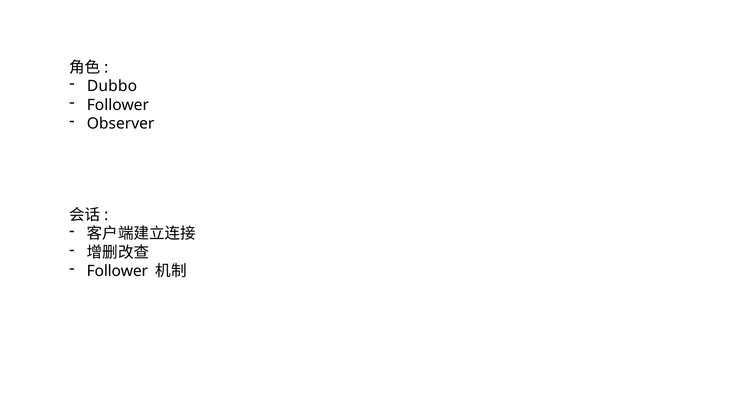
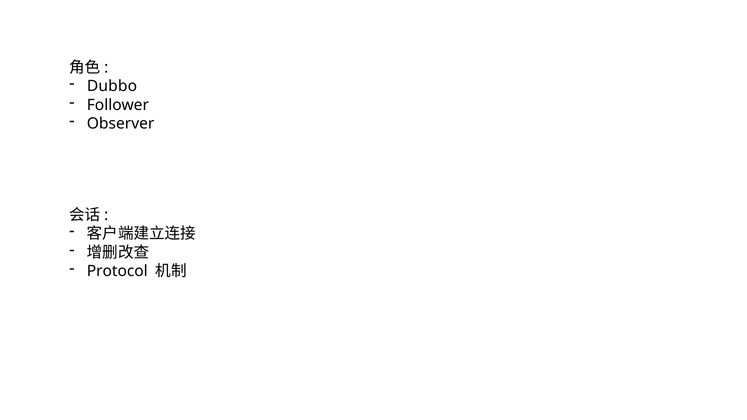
Follower: Follower -> Protocol (117, 271)
